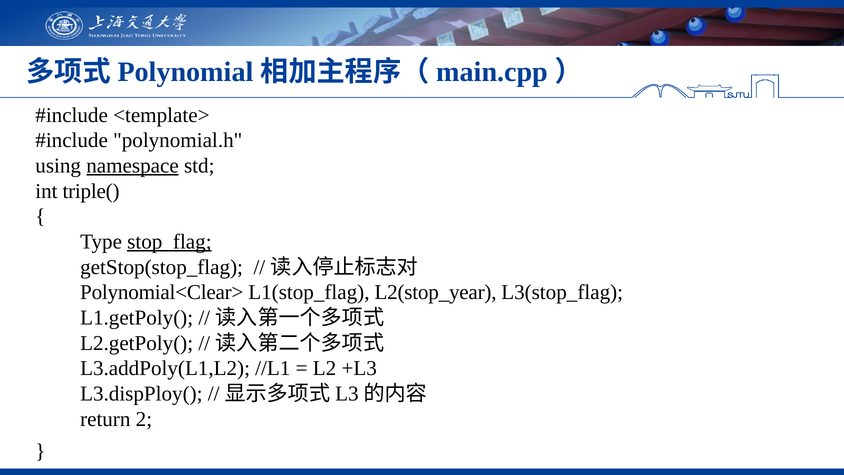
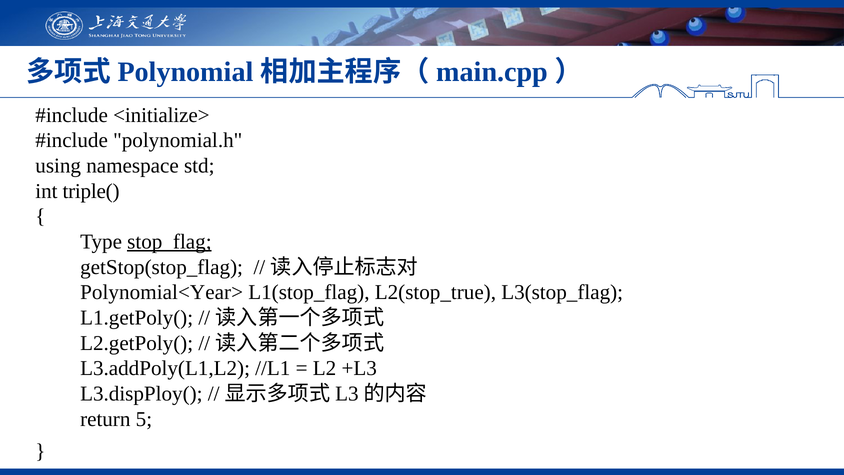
<template>: <template> -> <initialize> (161, 115)
namespace underline: present -> none (133, 166)
Polynomial<Clear>: Polynomial<Clear> -> Polynomial<Year> (162, 292)
L2(stop_year: L2(stop_year -> L2(stop_true (435, 292)
2: 2 -> 5 (144, 419)
